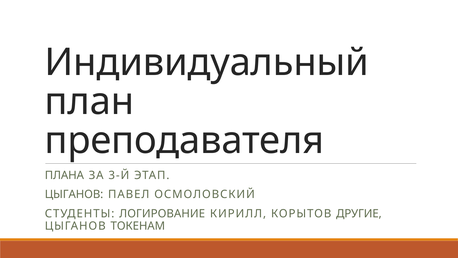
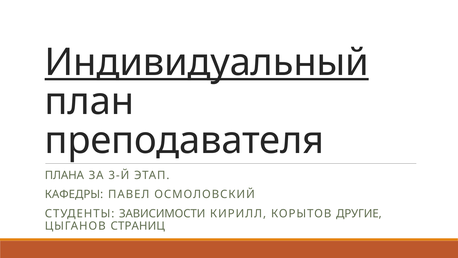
Индивидуальный underline: none -> present (207, 63)
ЦЫГАНОВ: ЦЫГАНОВ -> КАФЕДРЫ (74, 194)
ЛОГИРОВАНИЕ: ЛОГИРОВАНИЕ -> ЗАВИСИМОСТИ (162, 213)
ТОКЕНАМ: ТОКЕНАМ -> СТРАНИЦ (138, 226)
